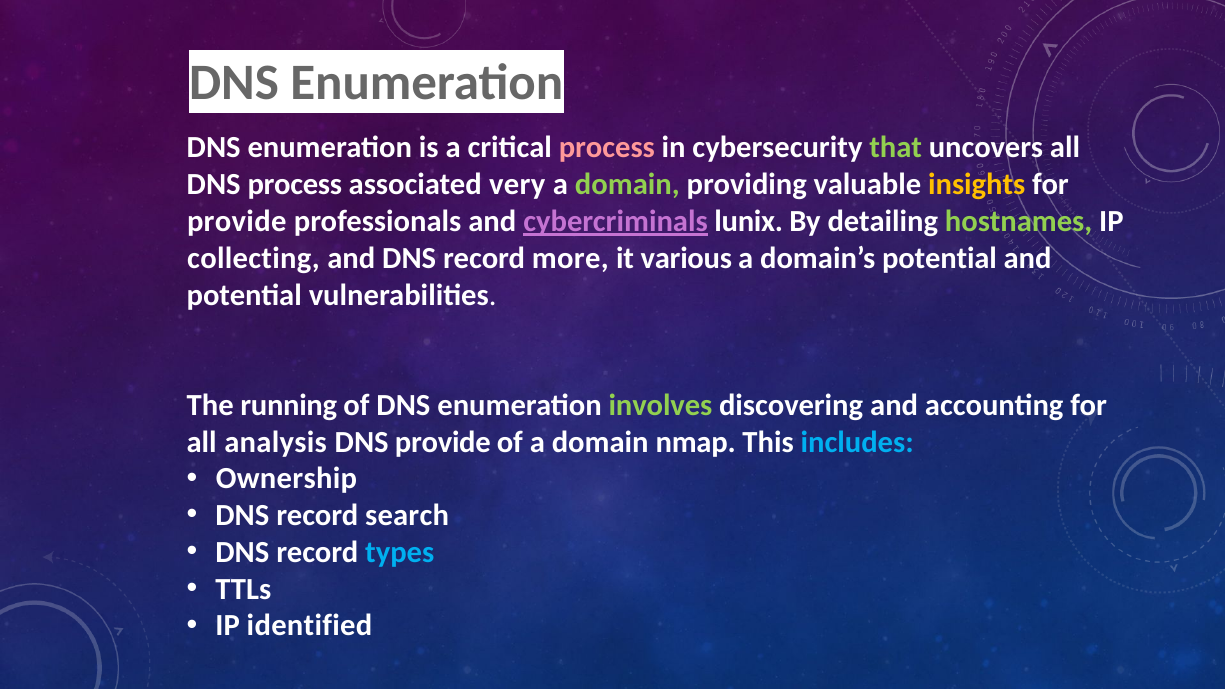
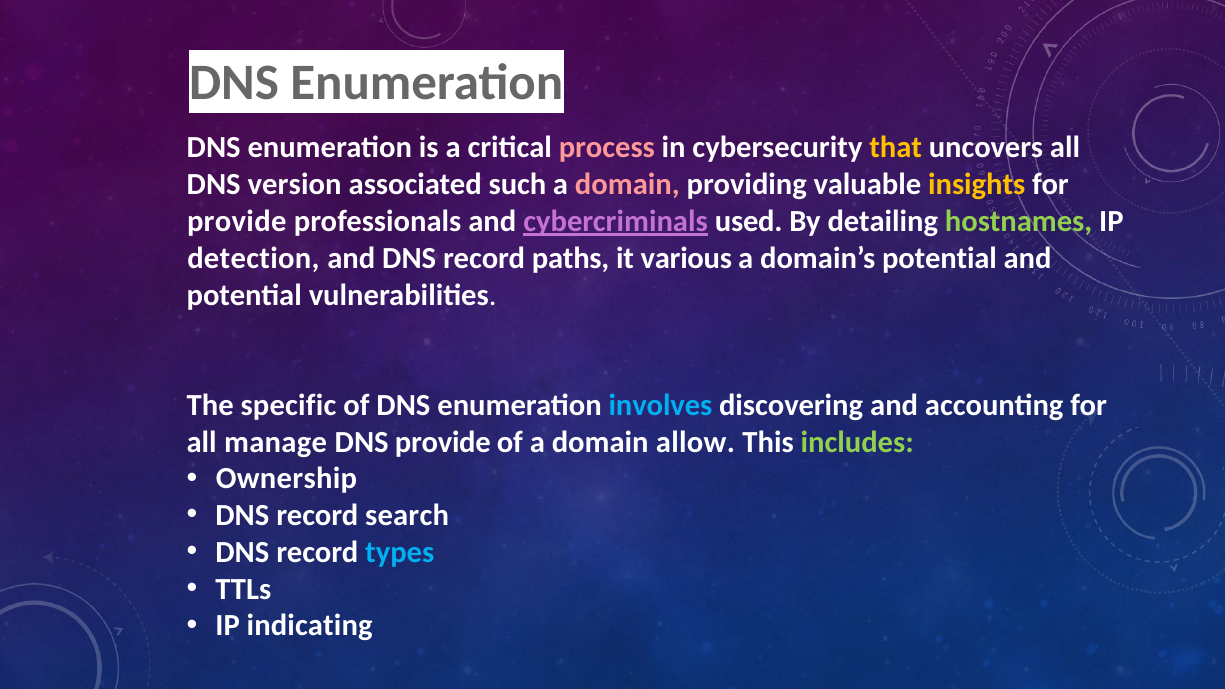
that colour: light green -> yellow (896, 148)
DNS process: process -> version (295, 184)
very: very -> such (517, 184)
domain colour: light green -> pink (627, 184)
lunix: lunix -> used (749, 221)
collecting: collecting -> detection (253, 258)
more: more -> paths (571, 258)
running: running -> specific (288, 405)
involves colour: light green -> light blue (660, 405)
analysis: analysis -> manage (276, 442)
nmap: nmap -> allow (695, 442)
includes colour: light blue -> light green (857, 442)
identified: identified -> indicating (310, 626)
